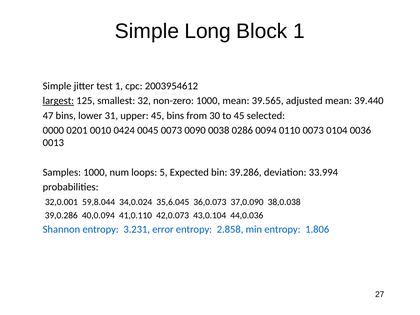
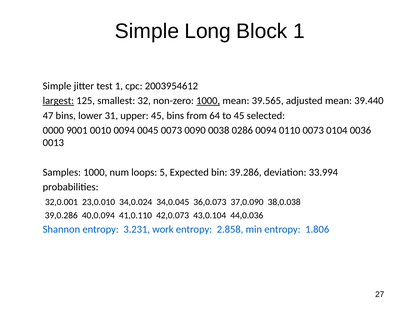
1000 underline: none -> present (208, 101)
30: 30 -> 64 (215, 116)
0201: 0201 -> 9001 (77, 130)
0010 0424: 0424 -> 0094 (124, 130)
59,8.044: 59,8.044 -> 23,0.010 (99, 202)
35,6.045: 35,6.045 -> 34,0.045 (173, 202)
error: error -> work (163, 229)
